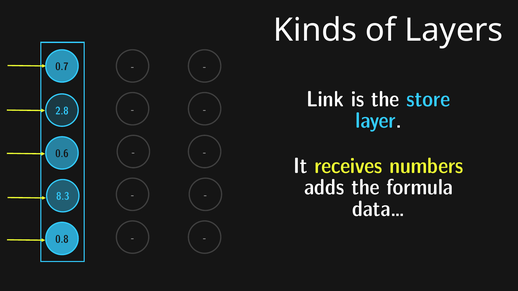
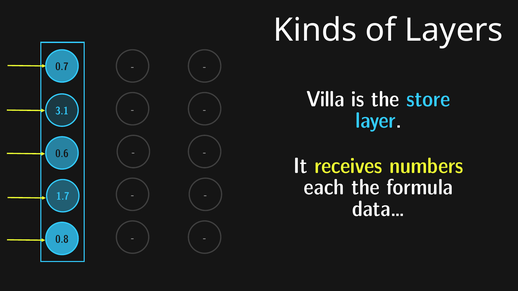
Link: Link -> Villa (325, 99)
2.8: 2.8 -> 3.1 (62, 111)
adds: adds -> each (324, 188)
8.3: 8.3 -> 1.7 (63, 197)
